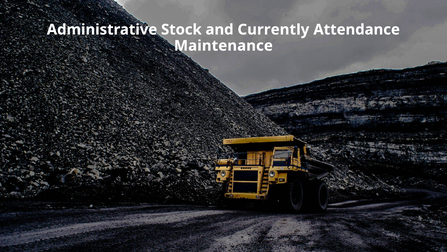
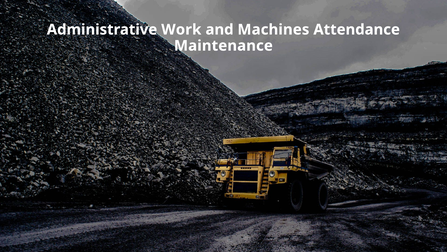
Stock: Stock -> Work (181, 30)
Currently: Currently -> Machines (273, 30)
